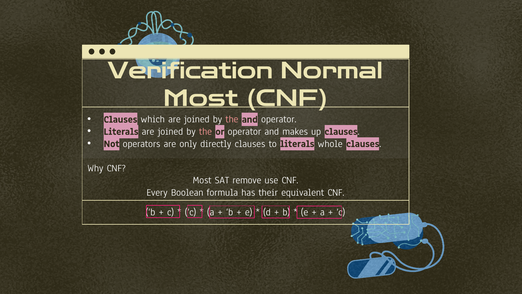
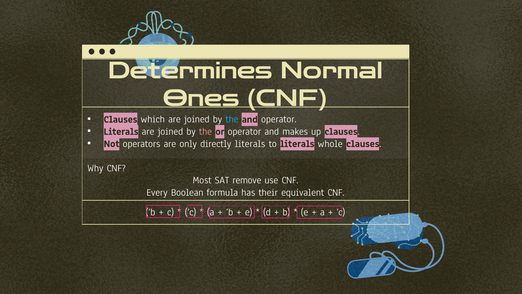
Verification: Verification -> Determines (190, 71)
Most: Most -> Ones (201, 98)
the colour: pink -> light blue (232, 119)
directly clauses: clauses -> literals (250, 143)
